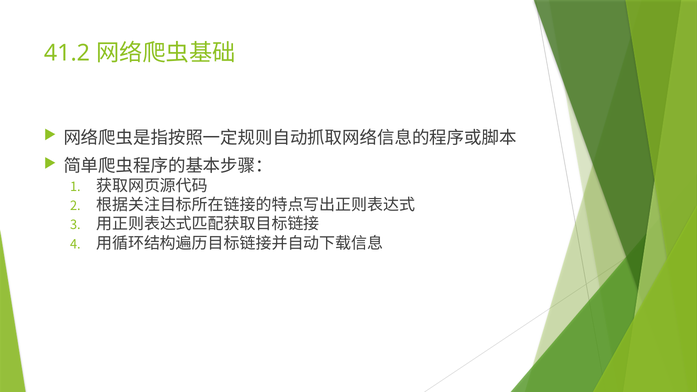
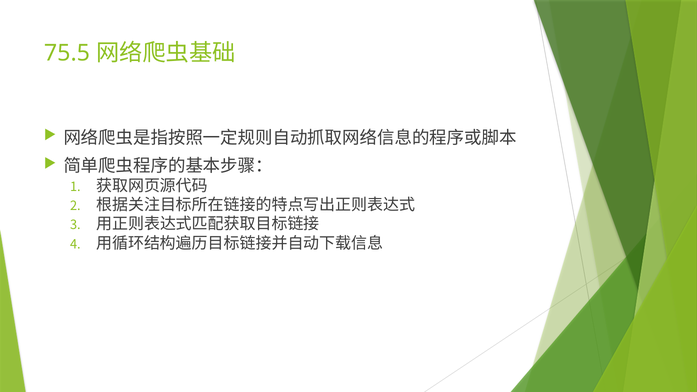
41.2: 41.2 -> 75.5 (67, 53)
